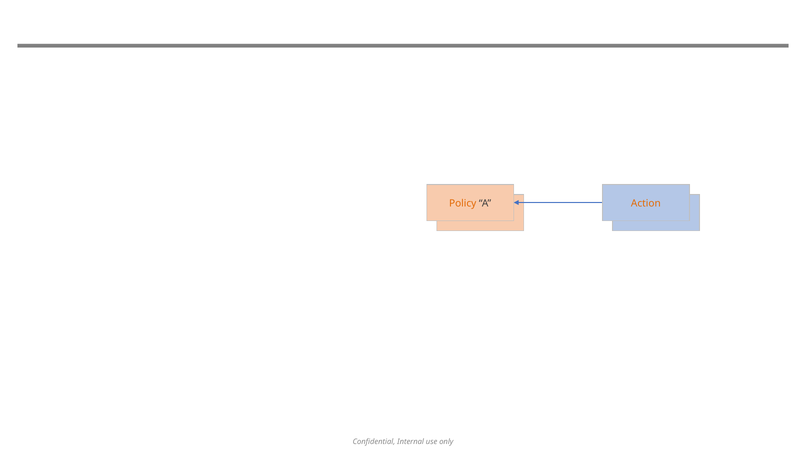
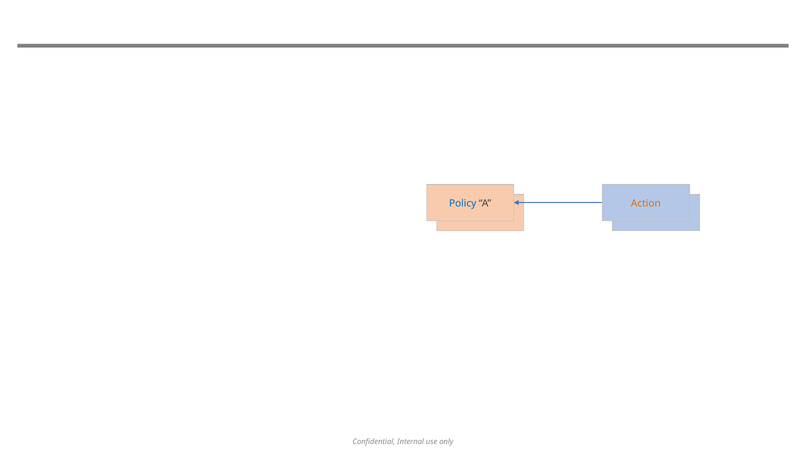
Policy colour: orange -> blue (463, 203)
